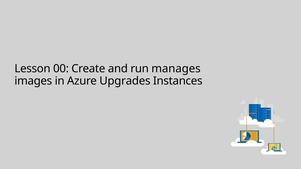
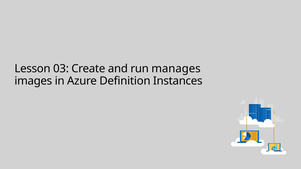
00: 00 -> 03 (61, 69)
Upgrades: Upgrades -> Definition (125, 81)
